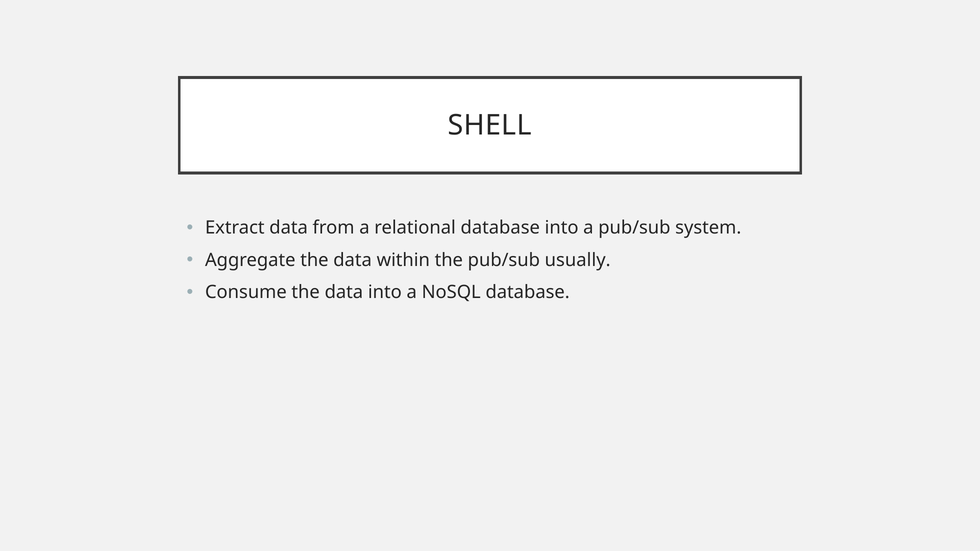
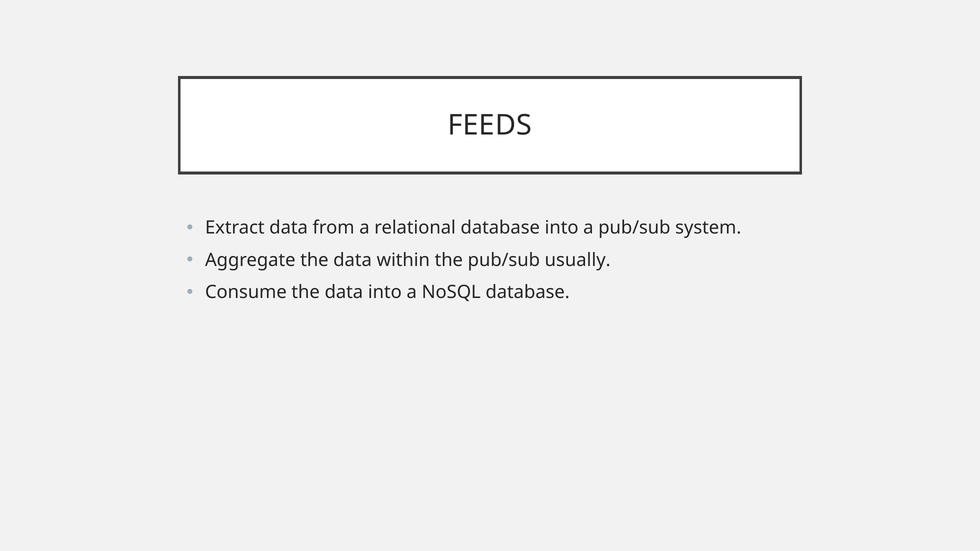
SHELL: SHELL -> FEEDS (490, 125)
